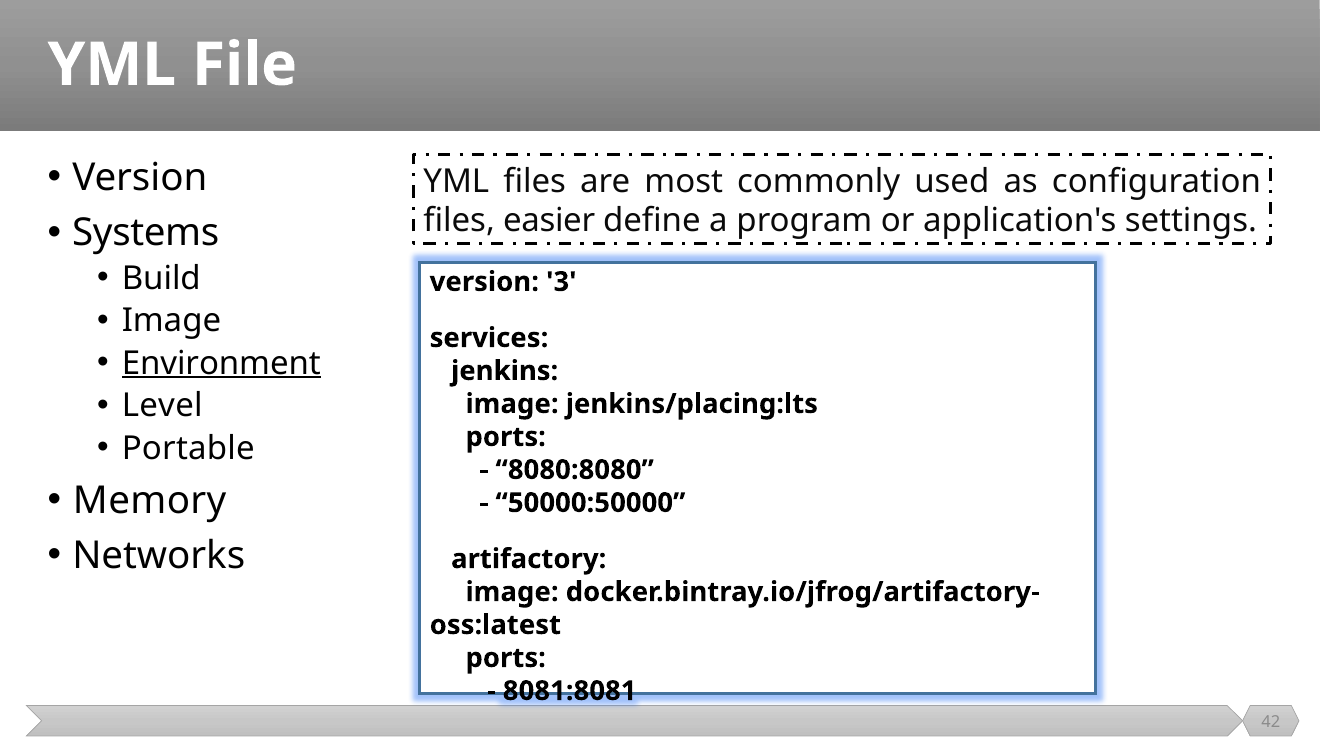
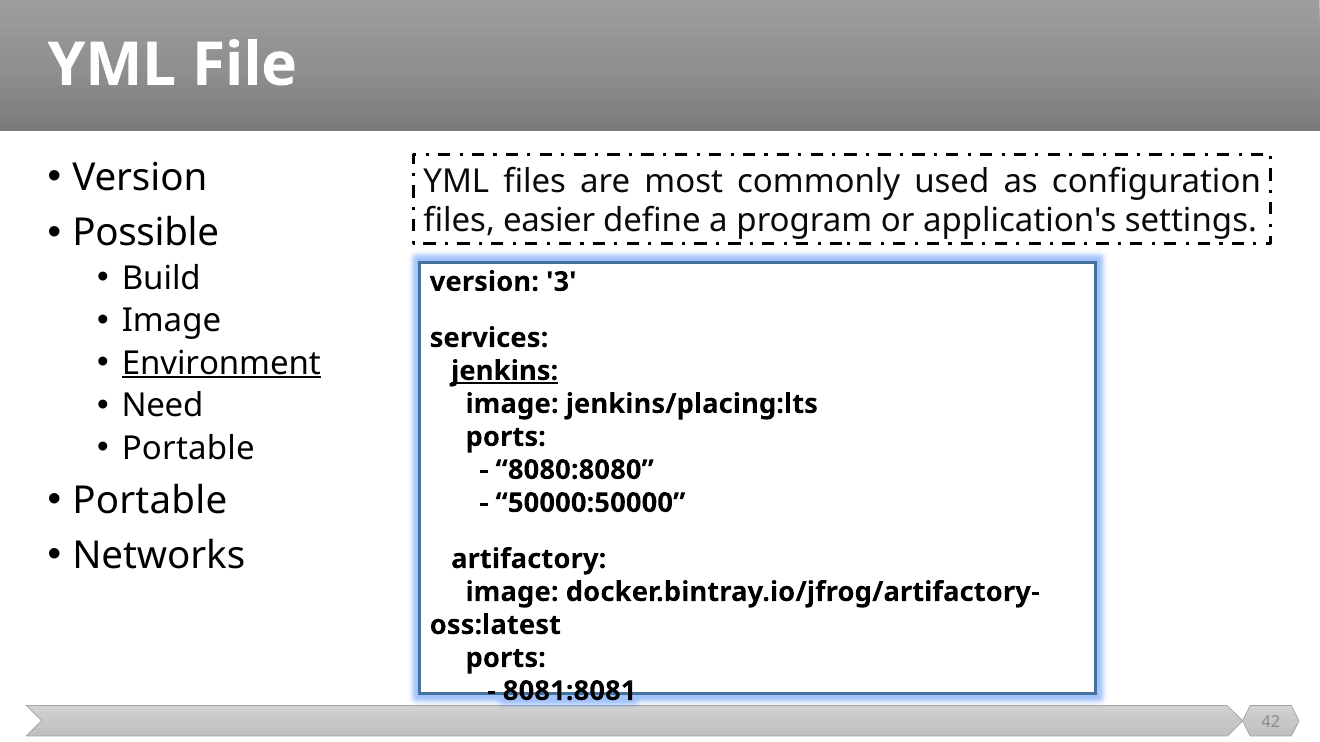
Systems: Systems -> Possible (146, 233)
jenkins underline: none -> present (505, 371)
Level: Level -> Need (163, 406)
Memory: Memory -> Portable (150, 501)
